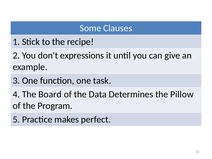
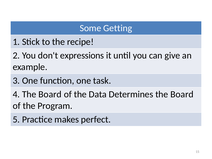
Clauses: Clauses -> Getting (118, 28)
Determines the Pillow: Pillow -> Board (182, 94)
